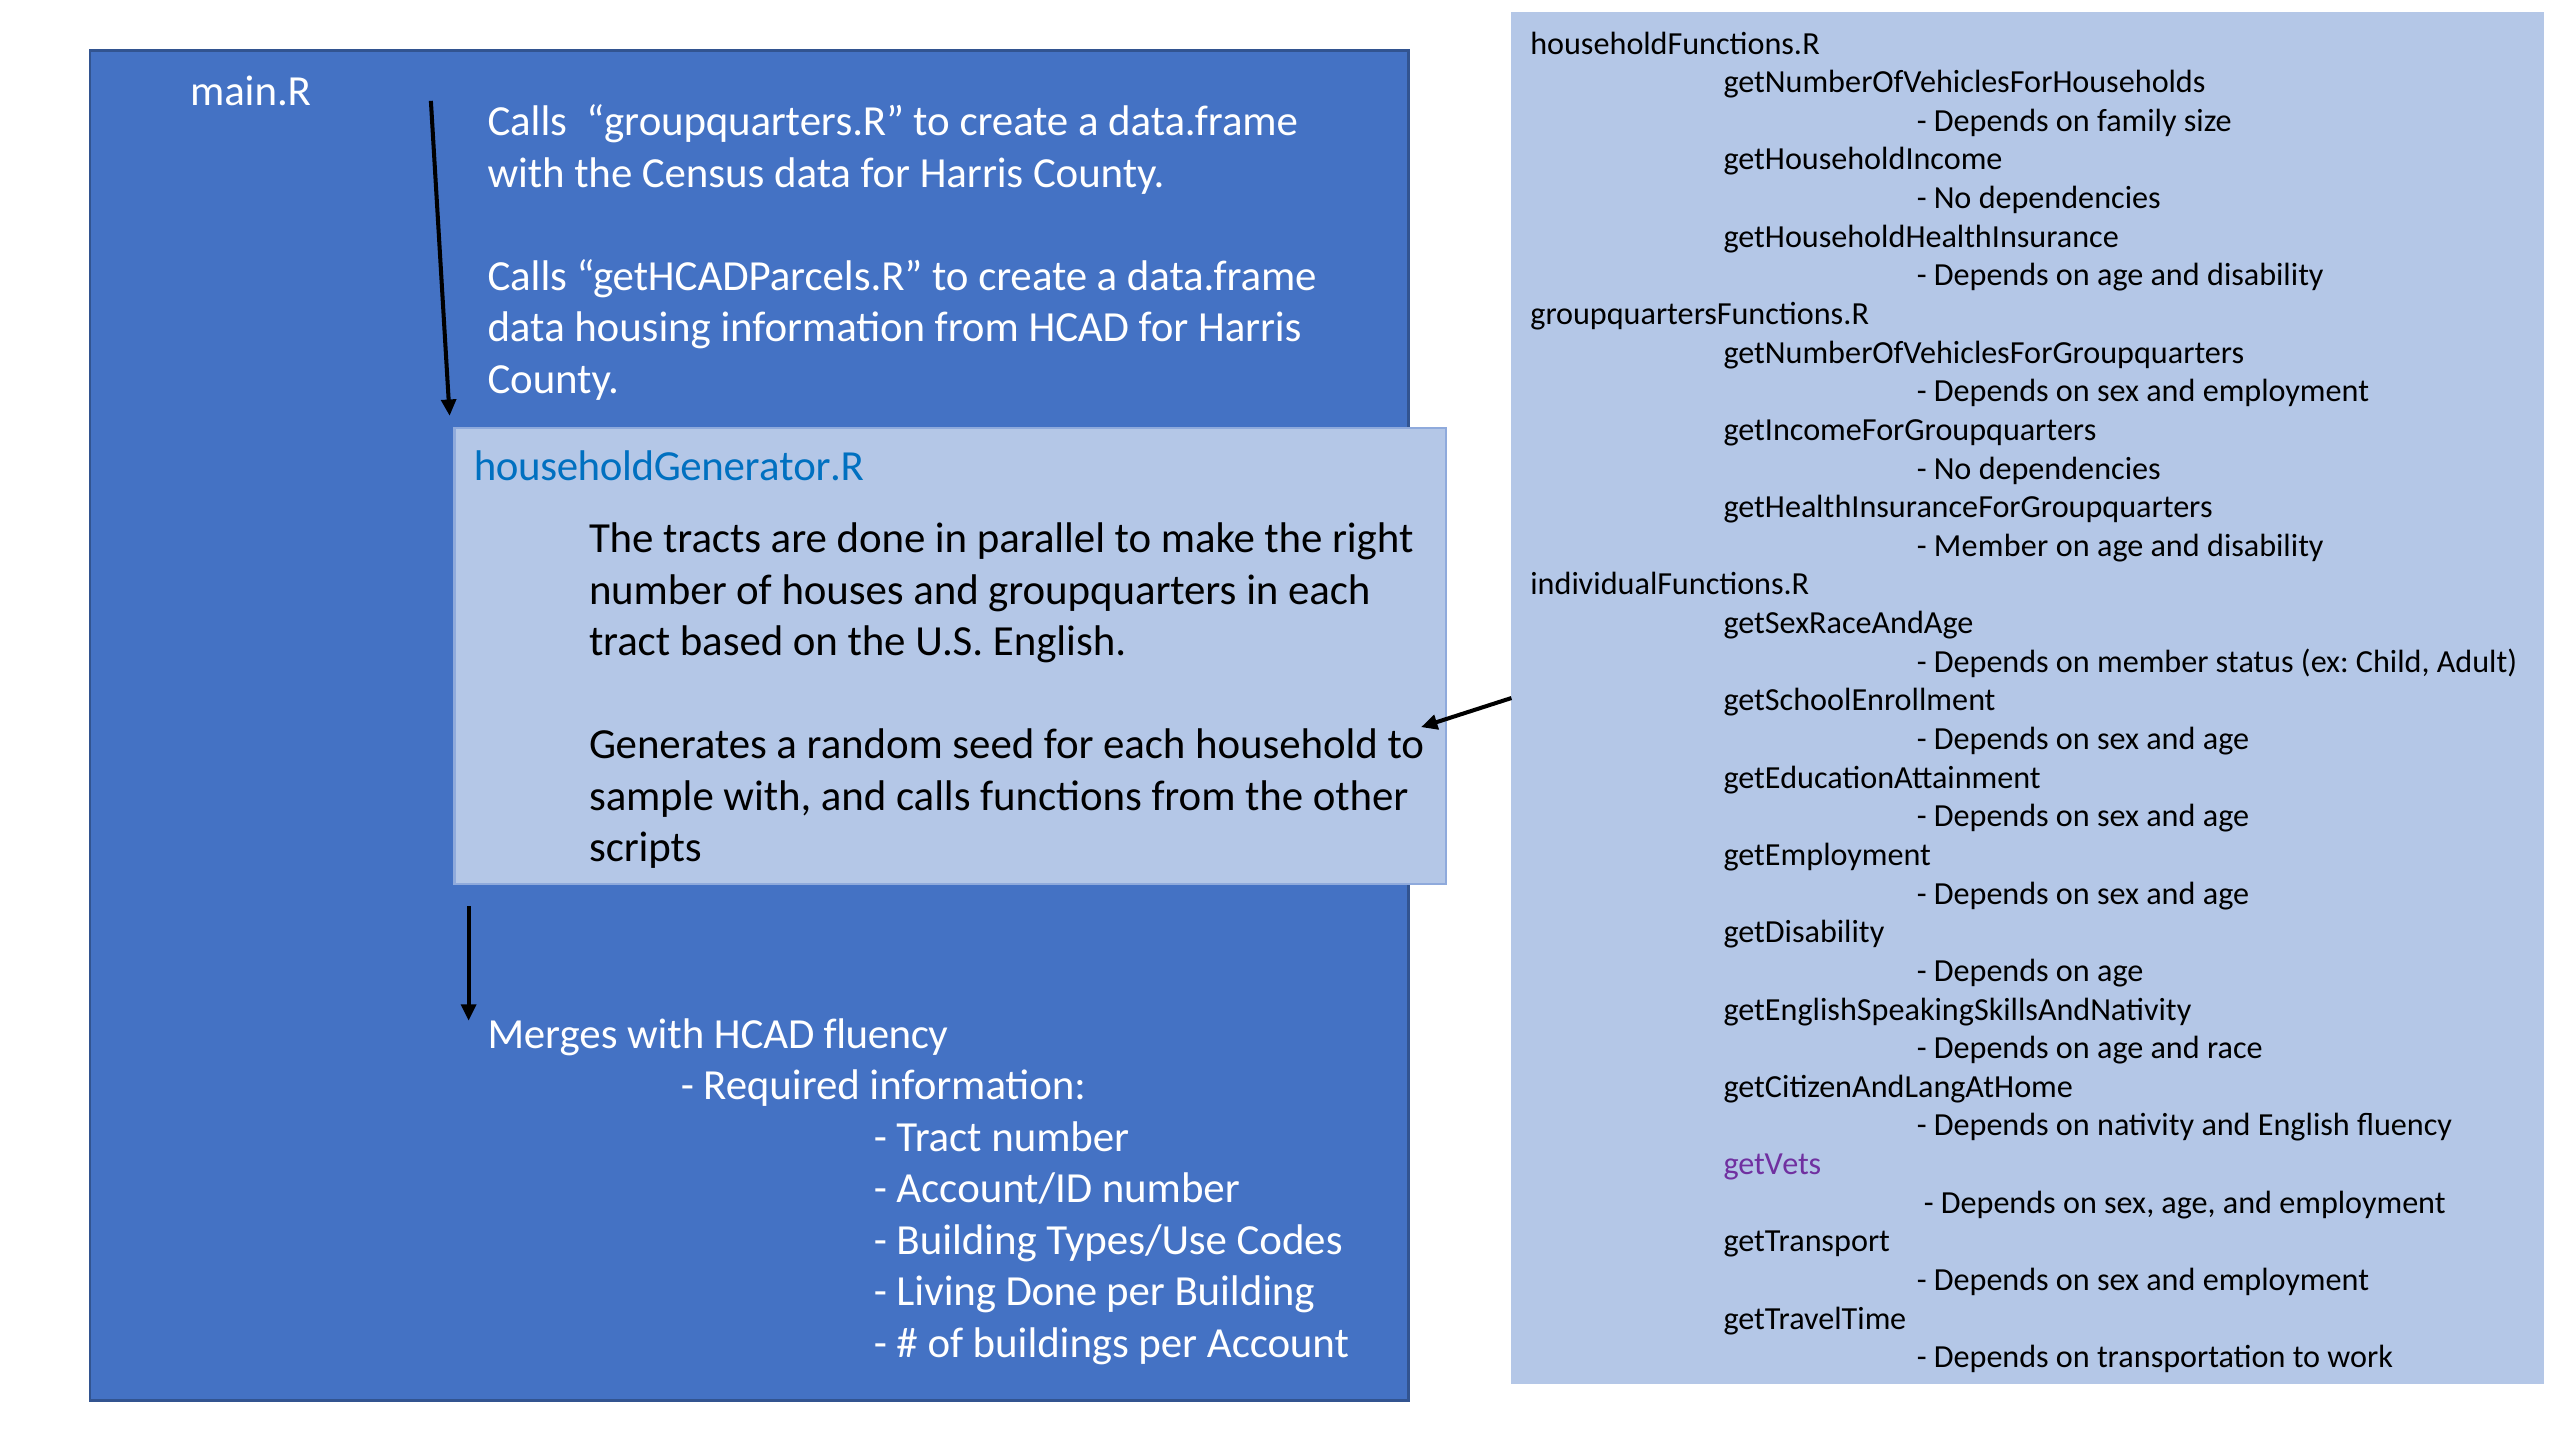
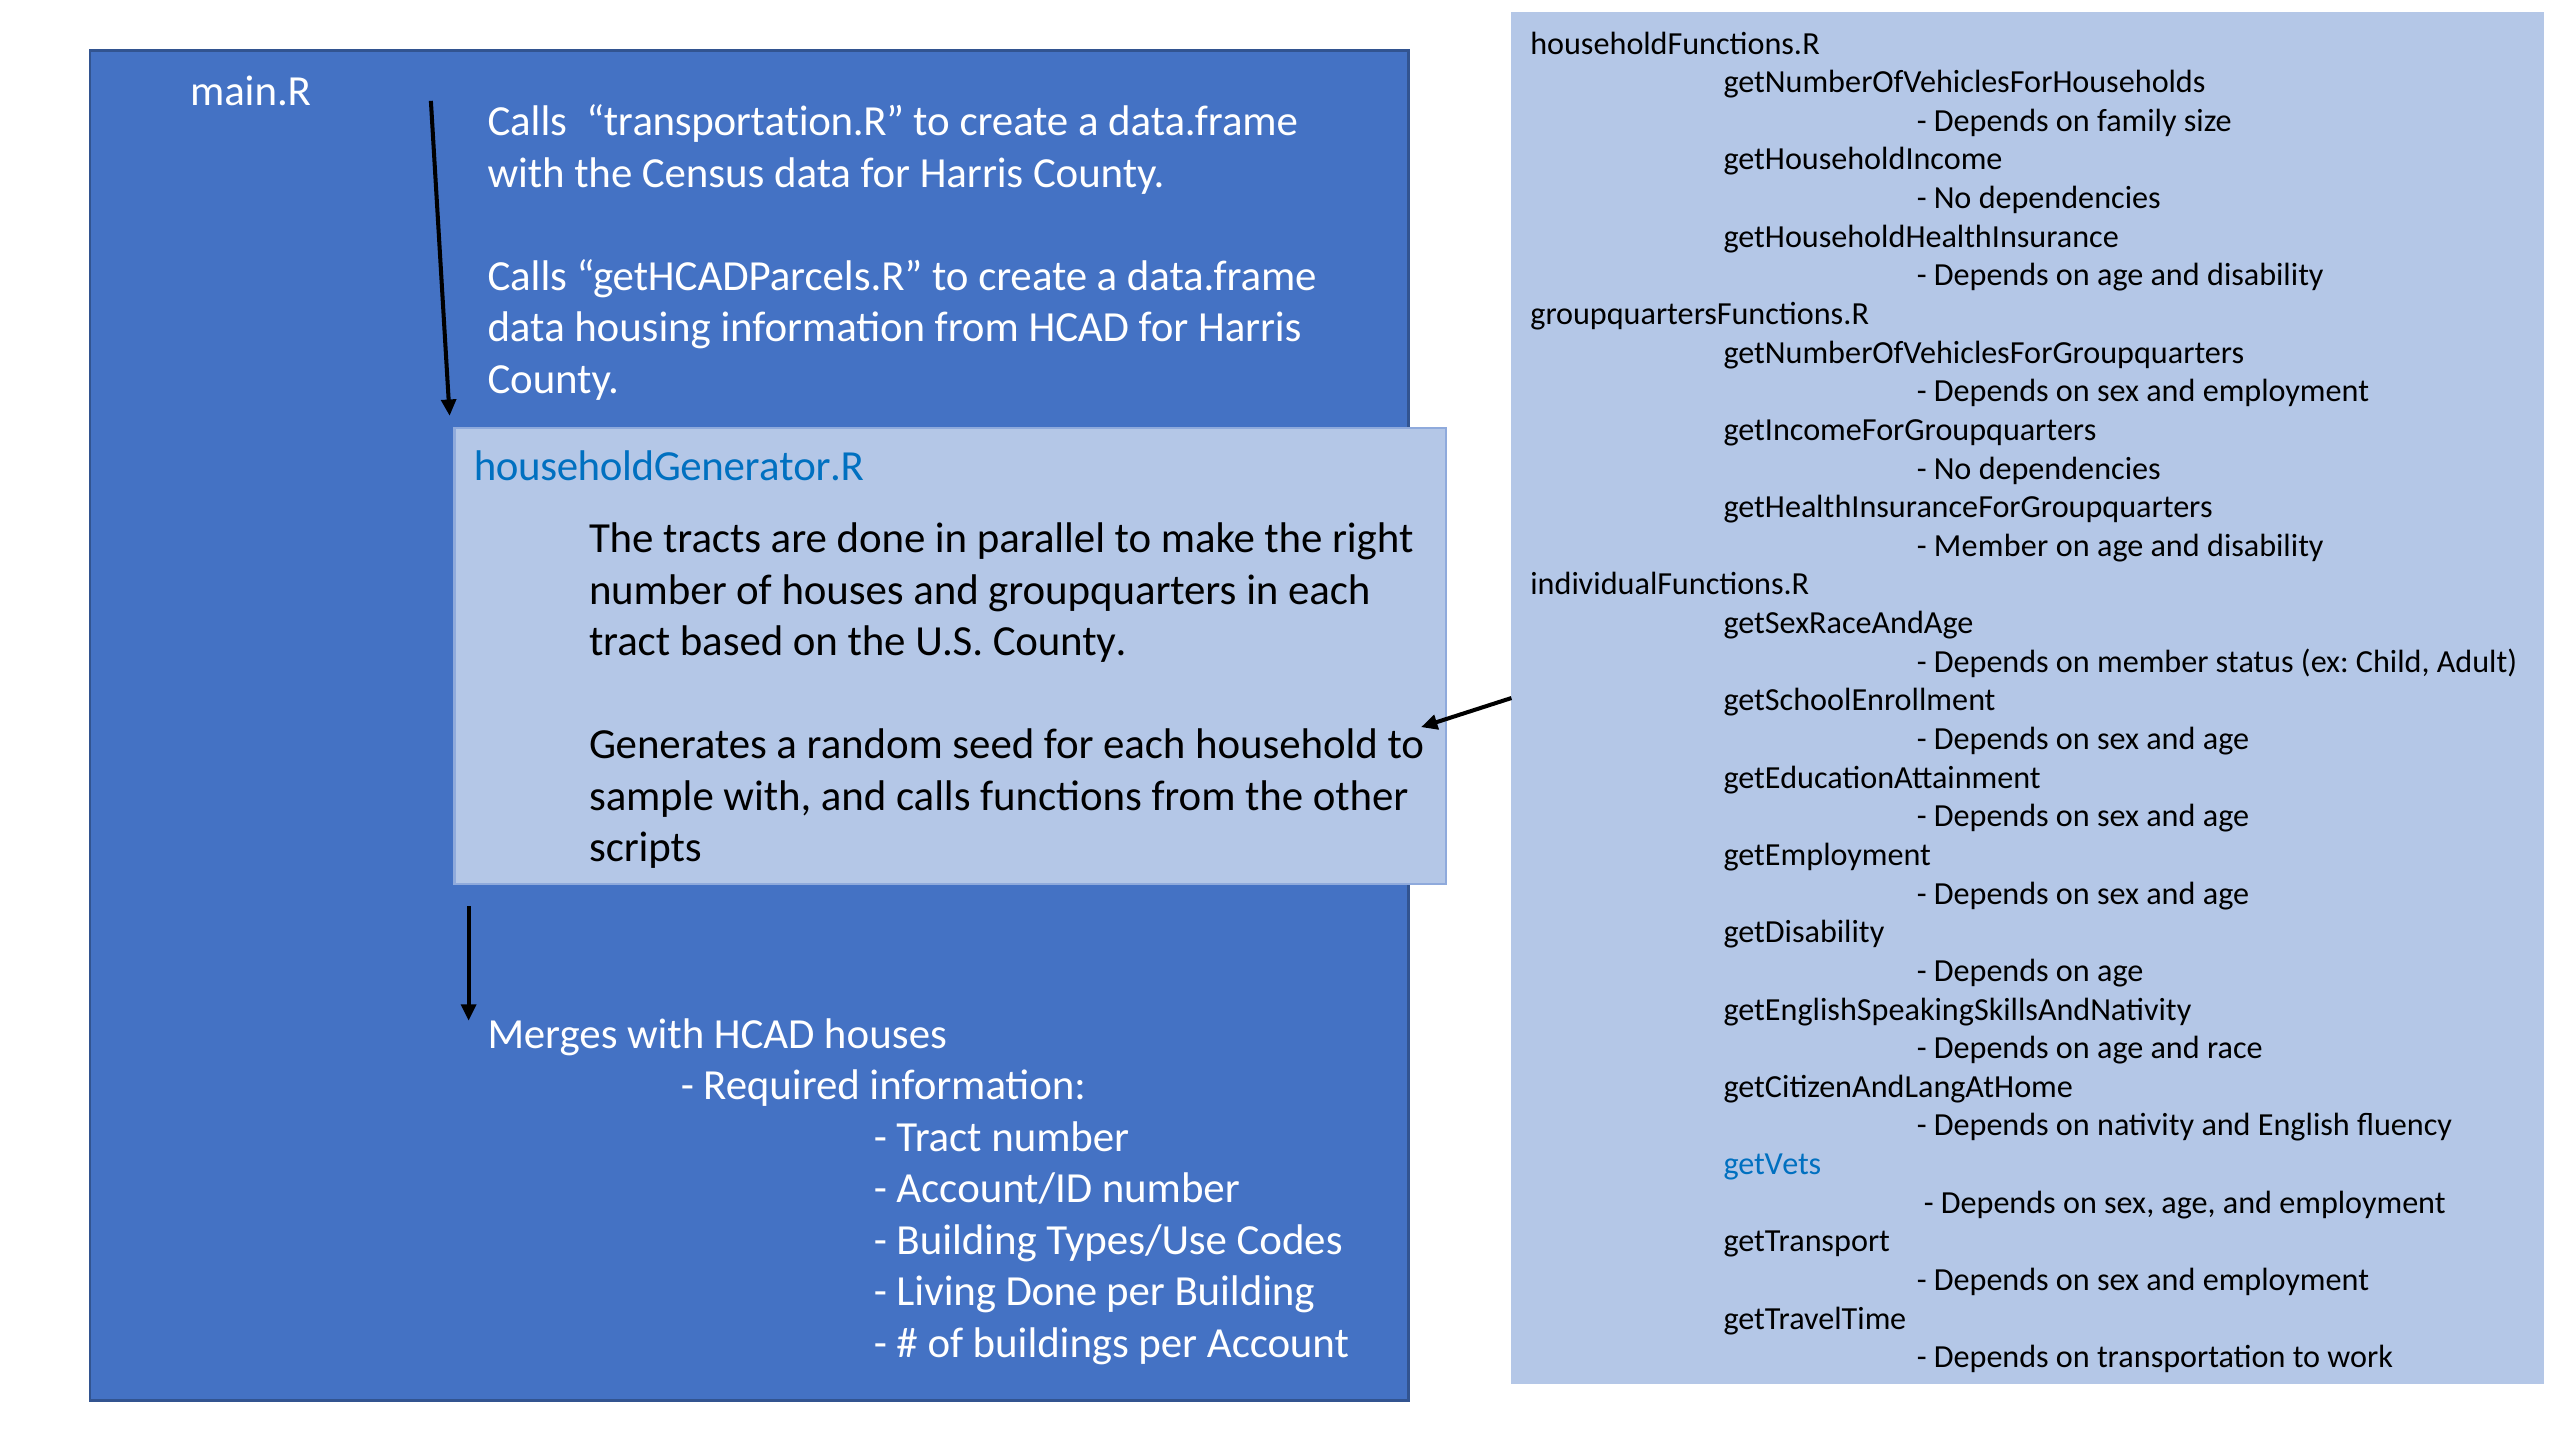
groupquarters.R: groupquarters.R -> transportation.R (745, 121)
U.S English: English -> County (1060, 642)
HCAD fluency: fluency -> houses (885, 1034)
getVets colour: purple -> blue (1772, 1164)
